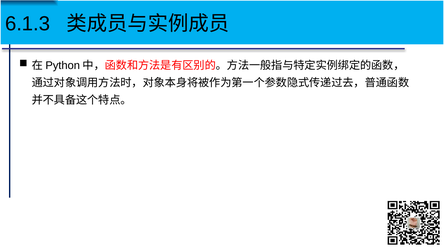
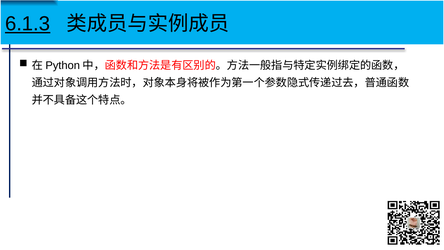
6.1.3 underline: none -> present (28, 24)
